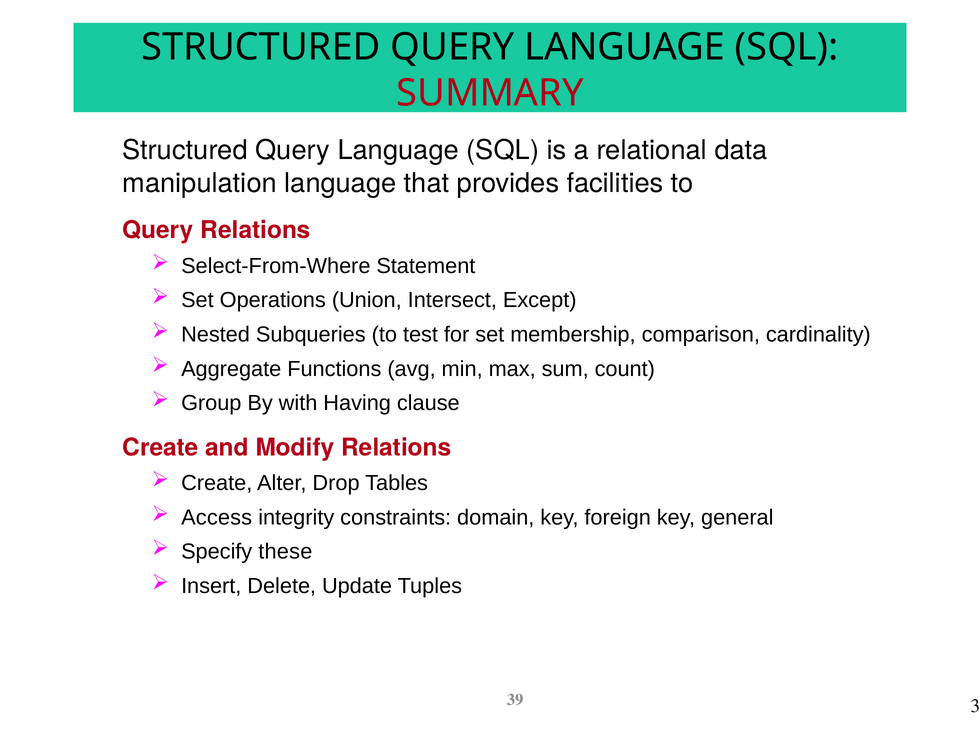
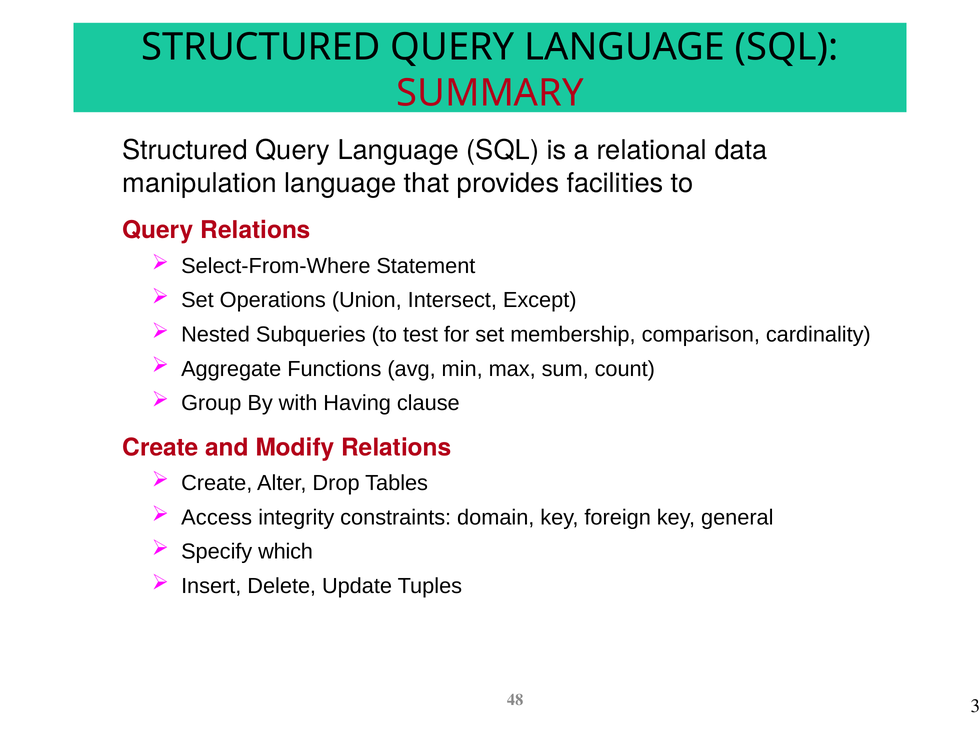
these: these -> which (286, 552)
39: 39 -> 48 (515, 700)
